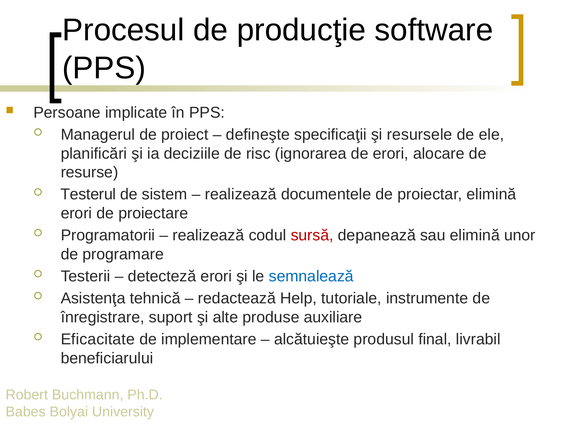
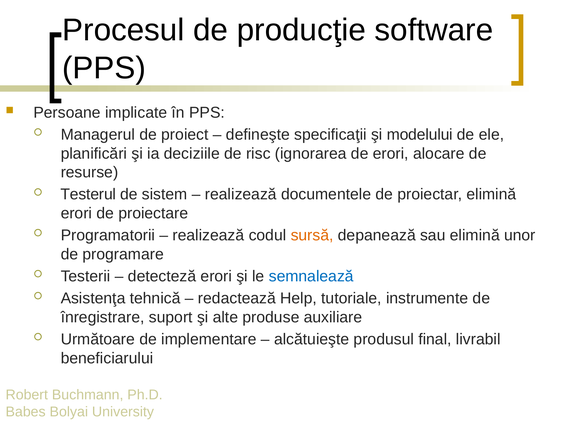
resursele: resursele -> modelului (420, 134)
sursă colour: red -> orange (312, 235)
Eficacitate: Eficacitate -> Următoare (98, 339)
